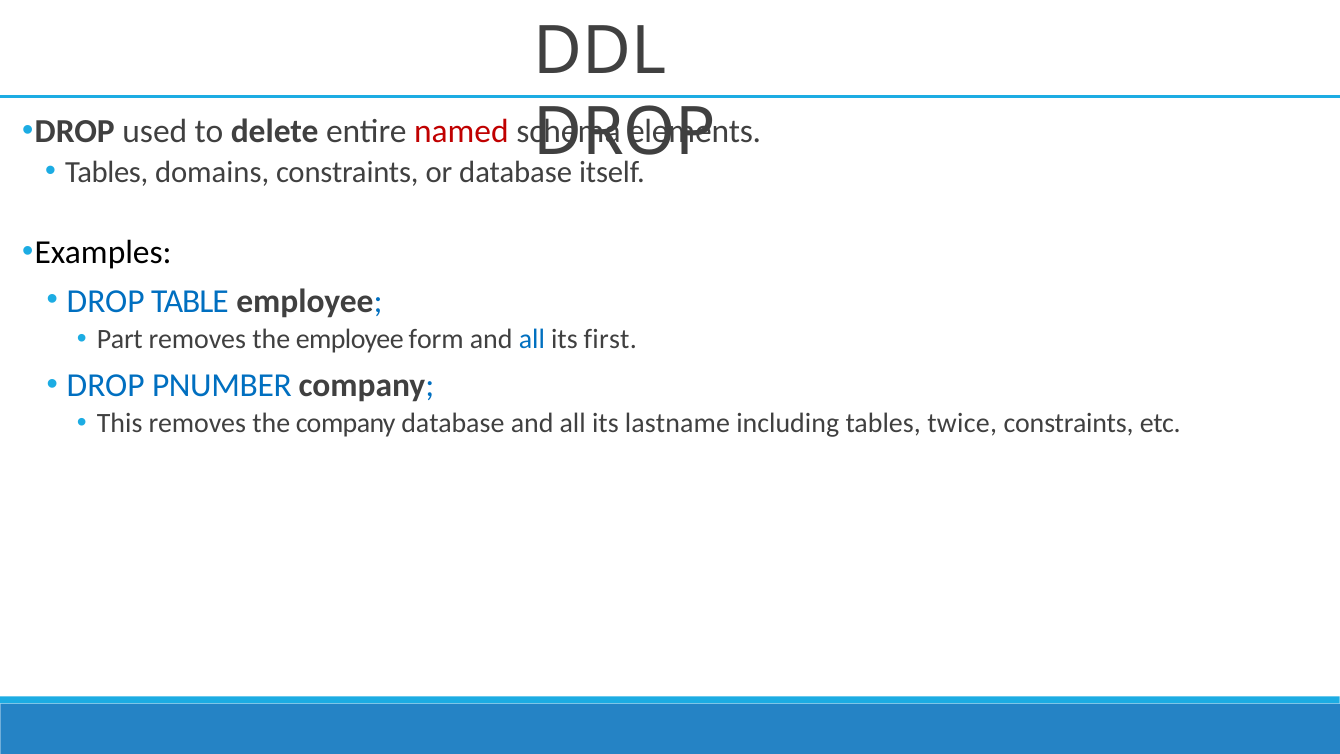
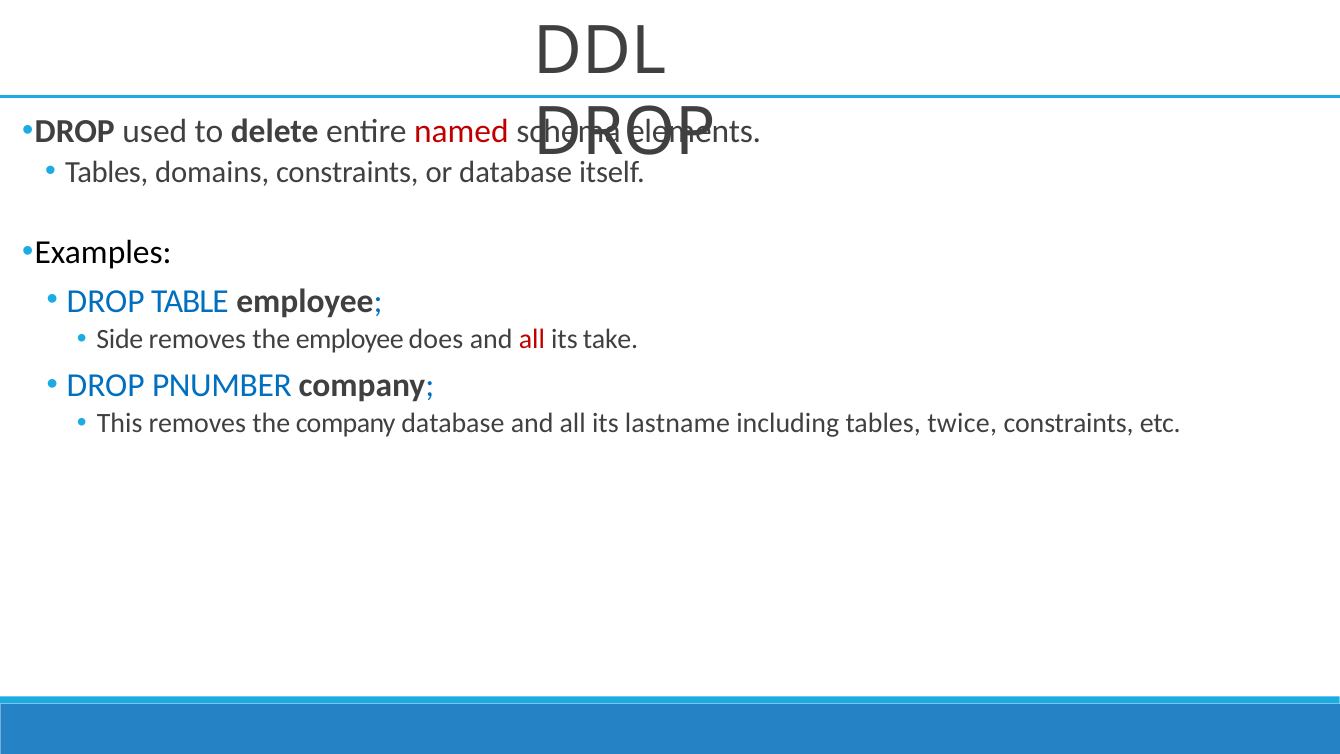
Part: Part -> Side (120, 339)
form: form -> does (436, 339)
all colour: blue -> red (532, 339)
first: first -> take (610, 339)
